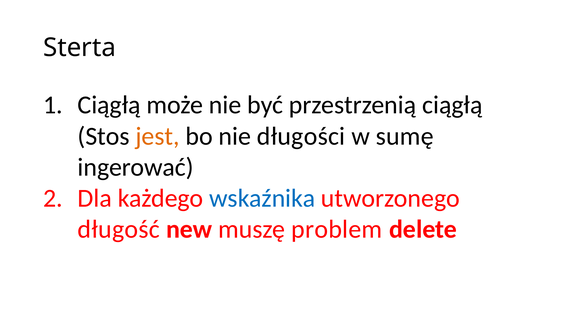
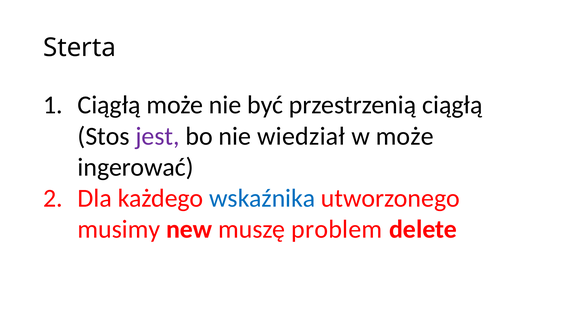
jest colour: orange -> purple (158, 136)
długości: długości -> wiedział (301, 136)
w sumę: sumę -> może (405, 136)
długość: długość -> musimy (119, 230)
